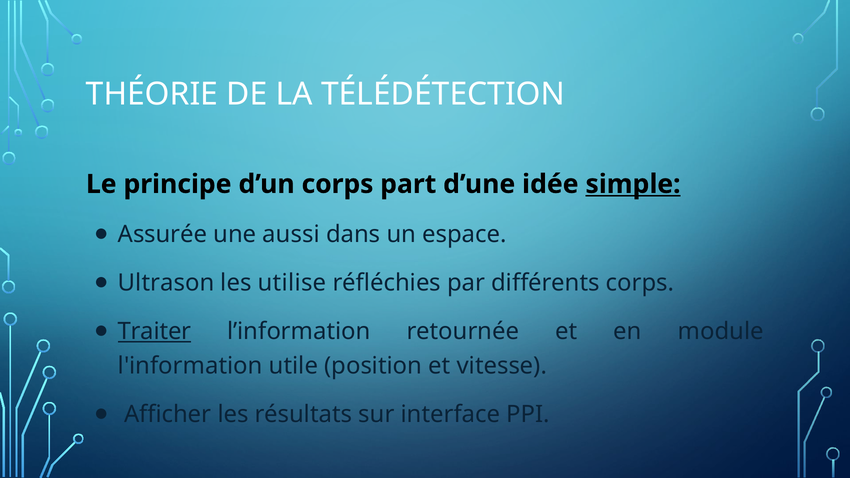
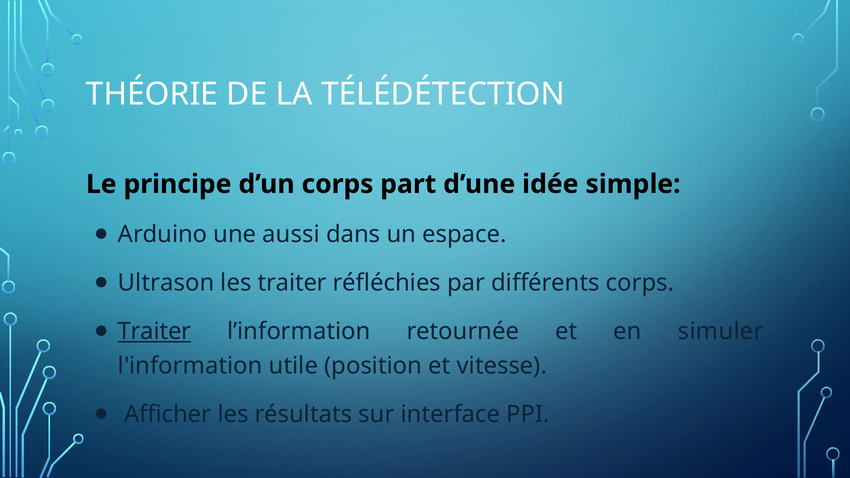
simple underline: present -> none (633, 184)
Assurée: Assurée -> Arduino (163, 234)
les utilise: utilise -> traiter (292, 283)
module: module -> simuler (721, 331)
